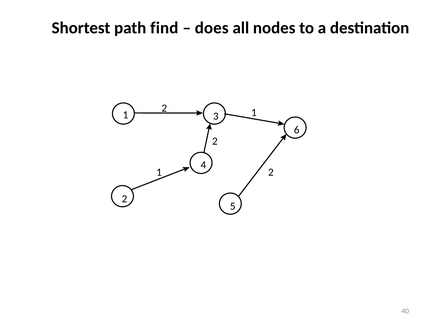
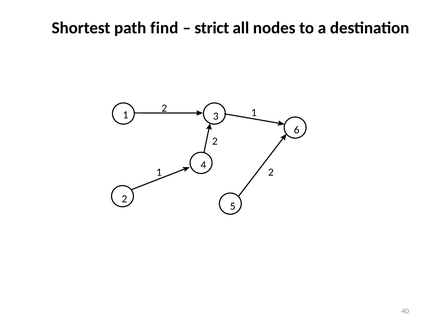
does: does -> strict (212, 28)
